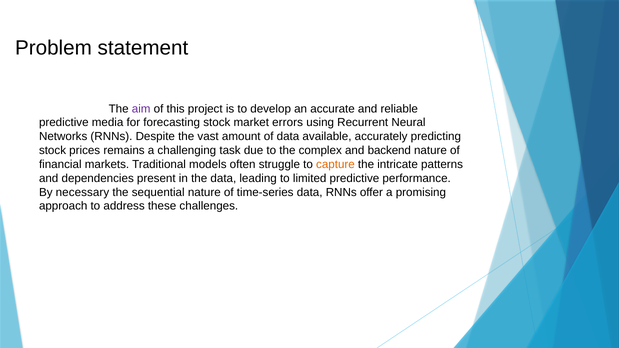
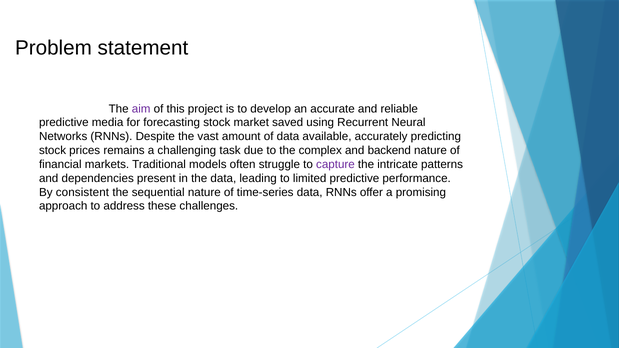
errors: errors -> saved (288, 123)
capture colour: orange -> purple (335, 164)
necessary: necessary -> consistent (82, 192)
